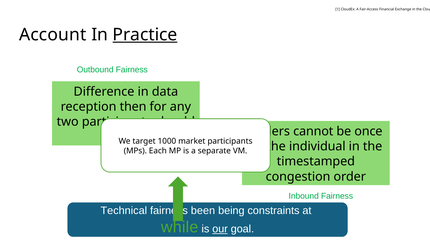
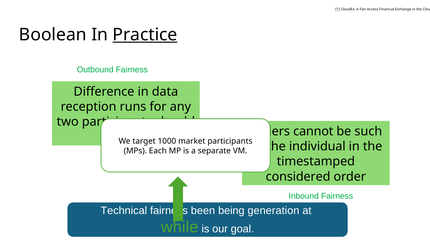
Account: Account -> Boolean (53, 35)
then: then -> runs (133, 107)
once: once -> such (368, 131)
congestion: congestion -> considered (298, 176)
constraints: constraints -> generation (273, 211)
our underline: present -> none (220, 229)
